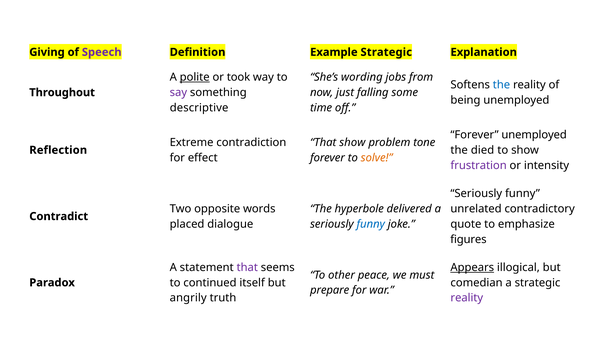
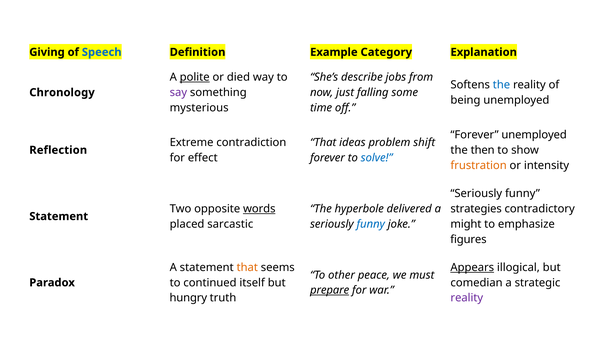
Speech colour: purple -> blue (102, 52)
Example Strategic: Strategic -> Category (386, 52)
took: took -> died (238, 77)
wording: wording -> describe (362, 77)
Throughout: Throughout -> Chronology (62, 92)
descriptive: descriptive -> mysterious (199, 108)
That show: show -> ideas (352, 142)
tone: tone -> shift (424, 142)
died: died -> then (483, 150)
solve colour: orange -> blue (377, 158)
frustration colour: purple -> orange (479, 165)
words underline: none -> present (259, 209)
unrelated: unrelated -> strategies (476, 209)
Contradict: Contradict -> Statement (59, 216)
dialogue: dialogue -> sarcastic (230, 224)
quote: quote -> might (466, 224)
that colour: purple -> orange (247, 267)
prepare underline: none -> present (330, 290)
angrily: angrily -> hungry (188, 298)
